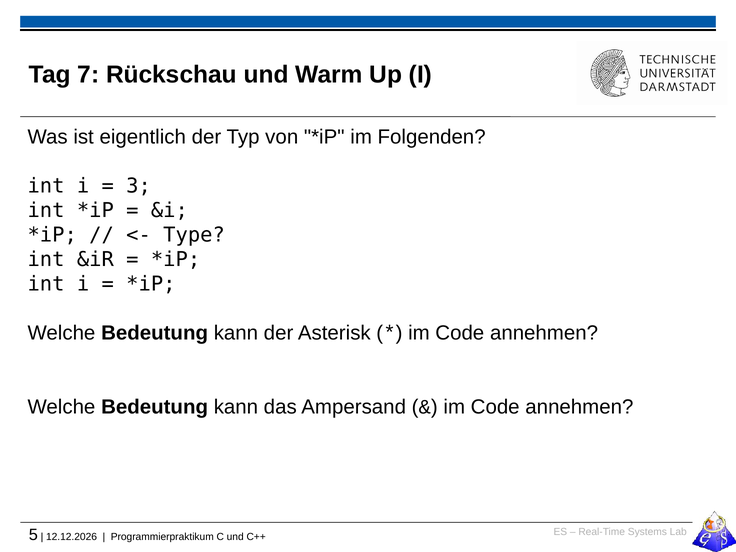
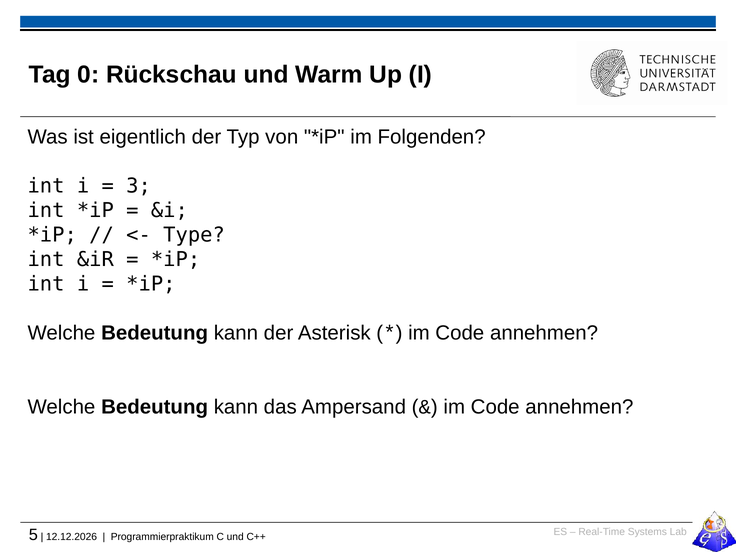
7: 7 -> 0 (88, 75)
